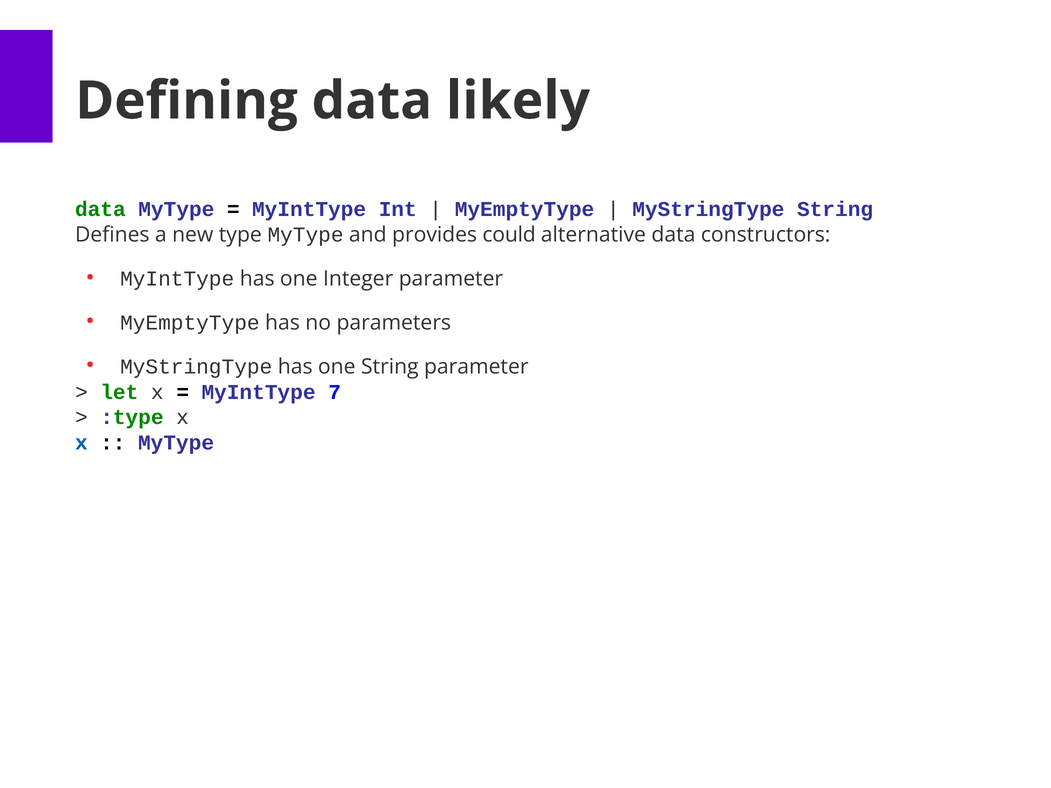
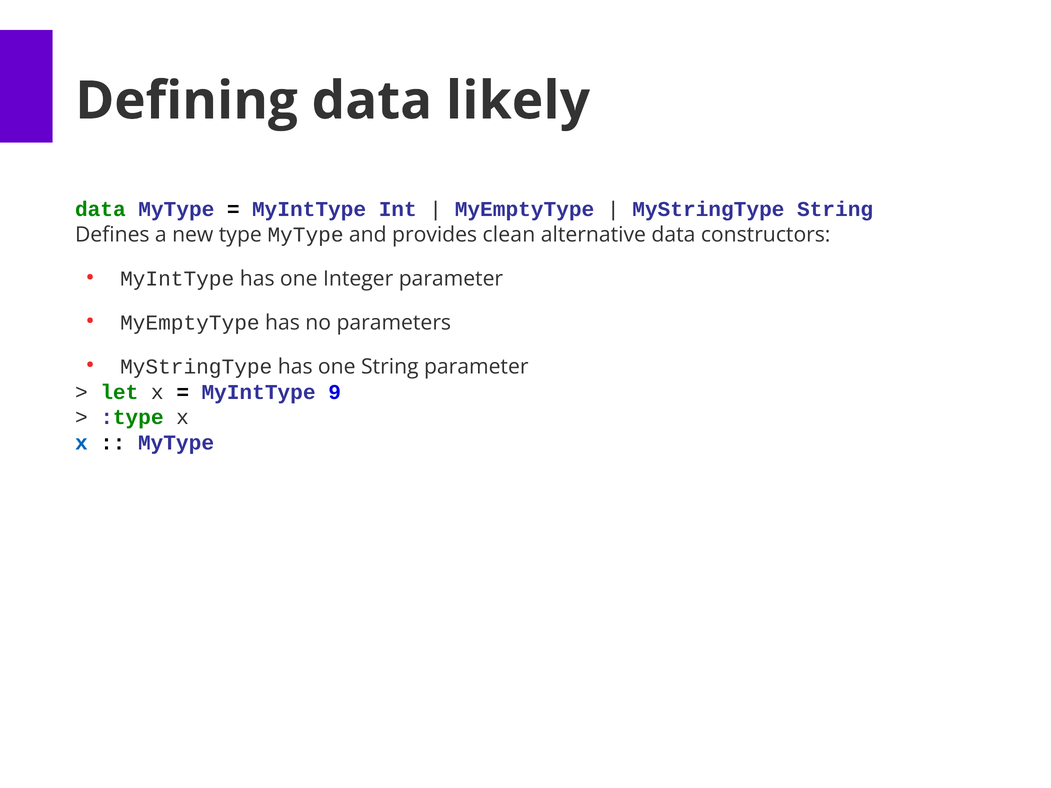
could: could -> clean (509, 235)
7: 7 -> 9 (335, 392)
